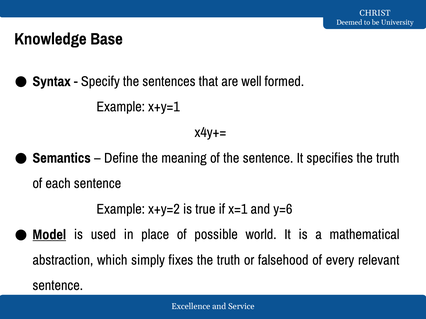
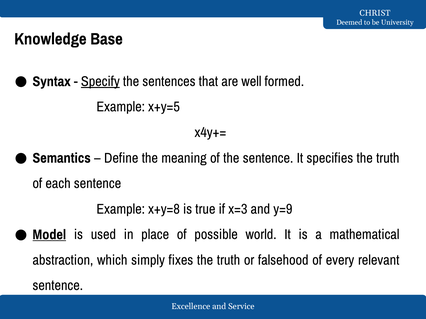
Specify underline: none -> present (100, 82)
x+y=1: x+y=1 -> x+y=5 (164, 107)
x+y=2: x+y=2 -> x+y=8 (164, 209)
x=1: x=1 -> x=3 (238, 209)
y=6: y=6 -> y=9 (283, 209)
